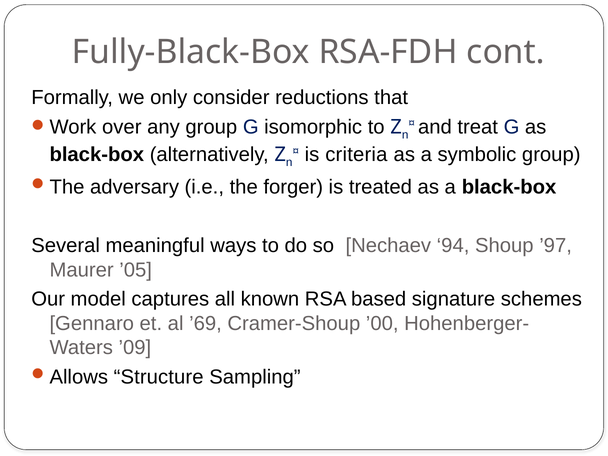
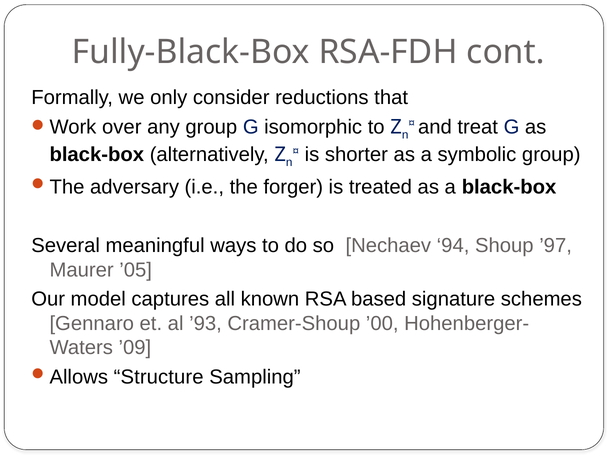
criteria: criteria -> shorter (356, 155)
’69: ’69 -> ’93 (205, 323)
